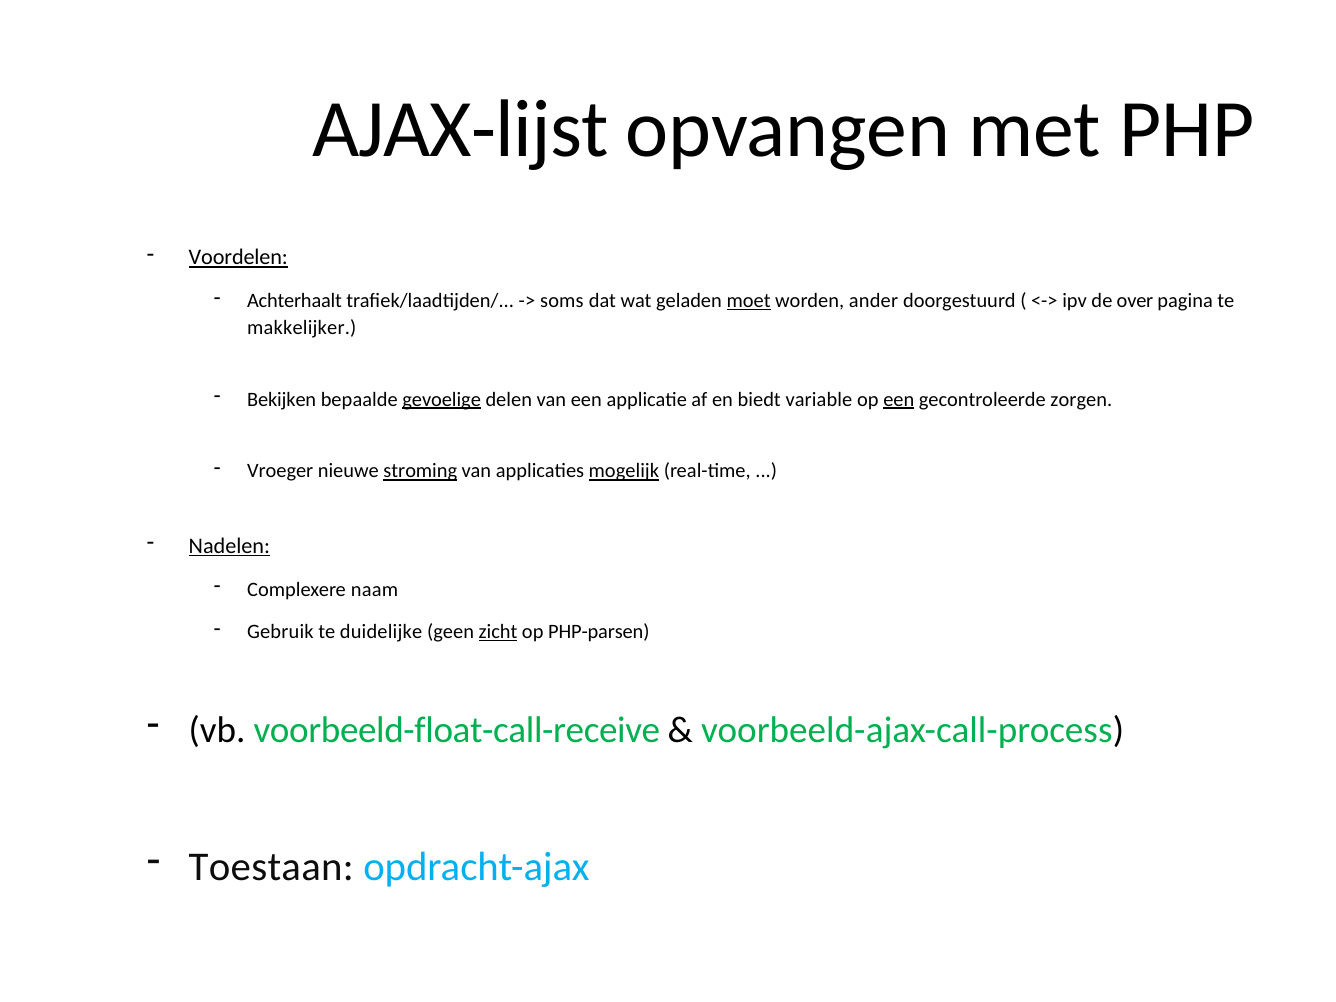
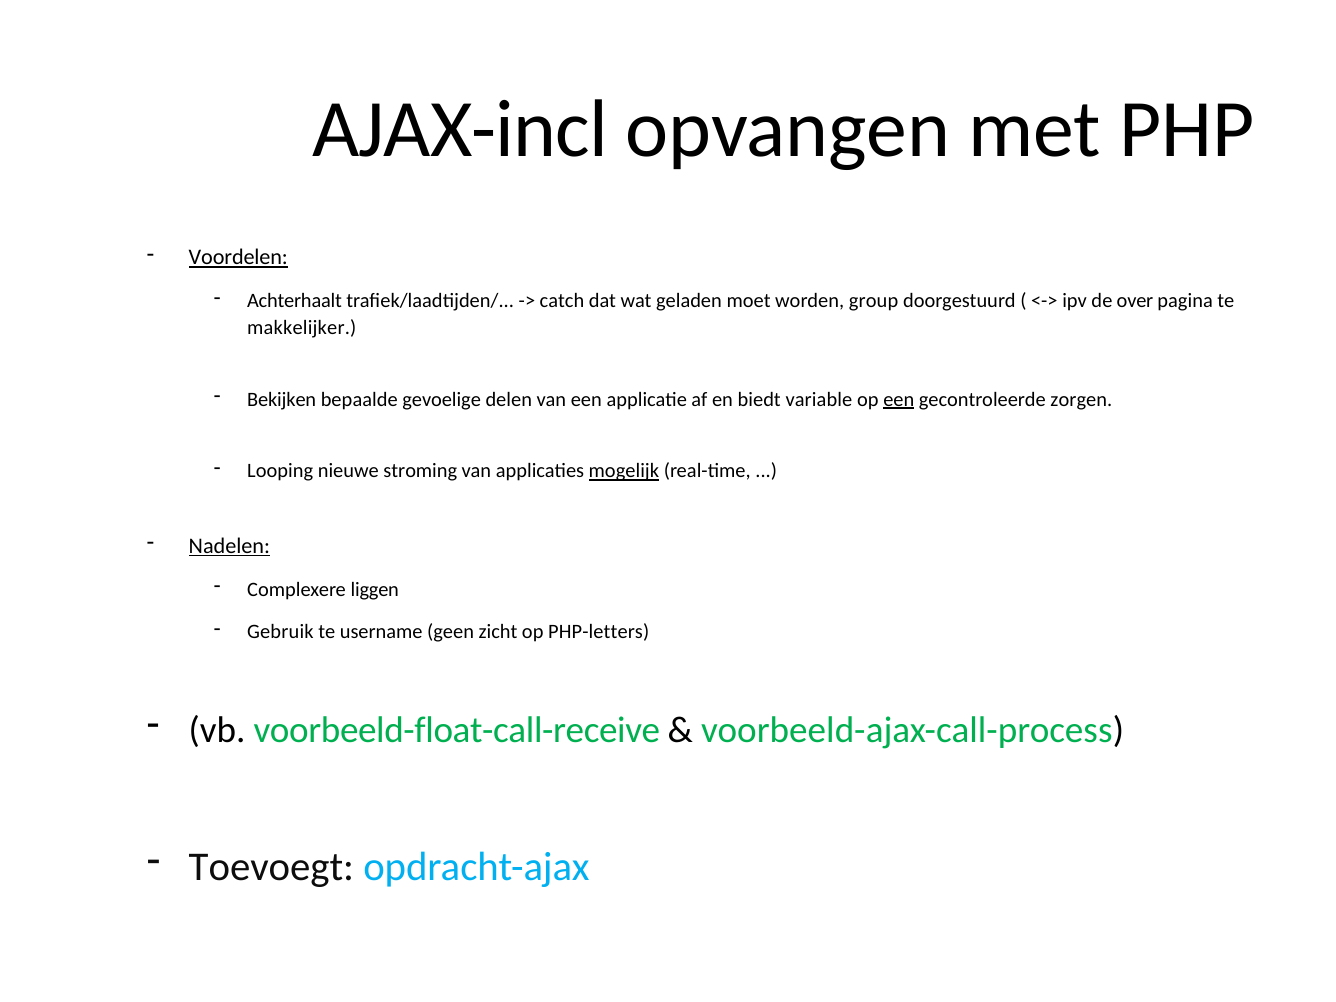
AJAX-lijst: AJAX-lijst -> AJAX-incl (460, 129)
soms: soms -> catch (562, 301)
moet underline: present -> none (749, 301)
ander: ander -> group (874, 301)
gevoelige underline: present -> none (442, 399)
Vroeger: Vroeger -> Looping (280, 471)
stroming underline: present -> none (420, 471)
naam: naam -> liggen (375, 589)
duidelijke: duidelijke -> username (381, 632)
zicht underline: present -> none (498, 632)
PHP-parsen: PHP-parsen -> PHP-letters (599, 632)
Toestaan: Toestaan -> Toevoegt (271, 867)
